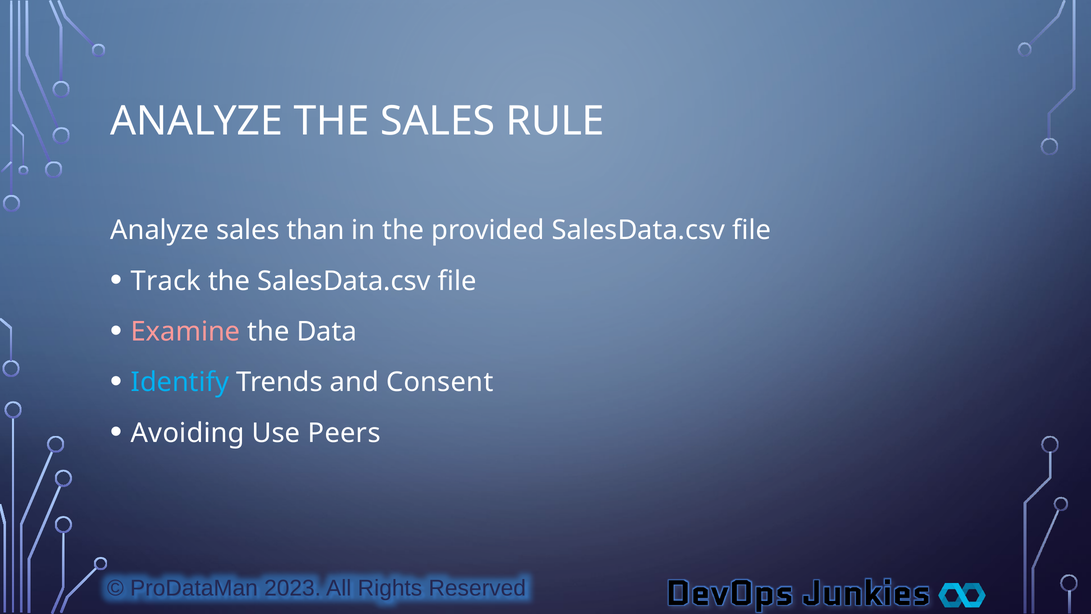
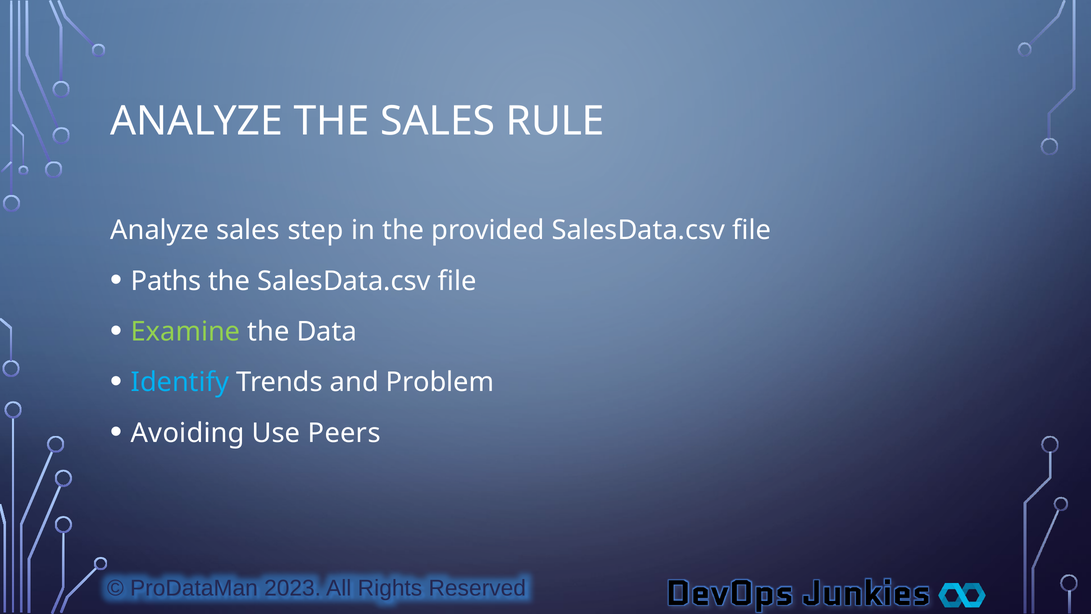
than: than -> step (315, 230)
Track: Track -> Paths (166, 281)
Examine colour: pink -> light green (186, 332)
Consent: Consent -> Problem (440, 382)
